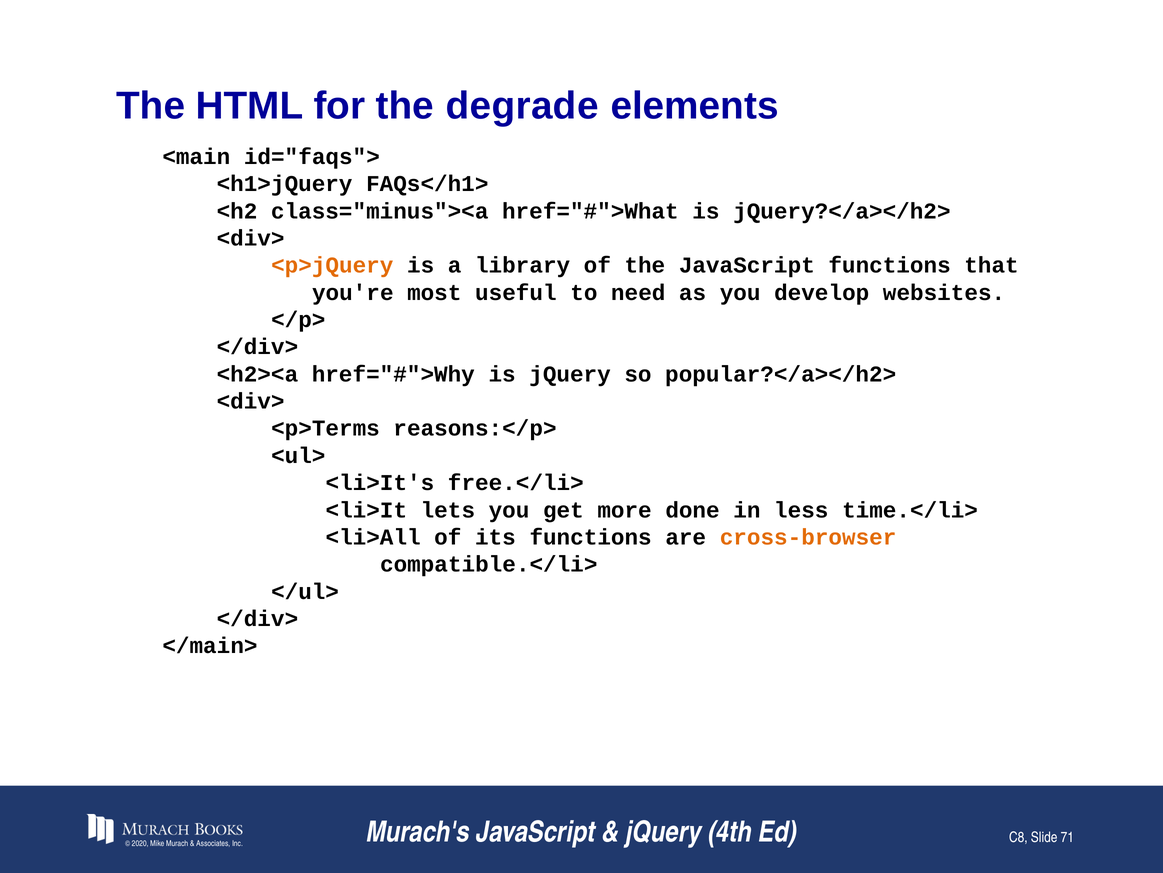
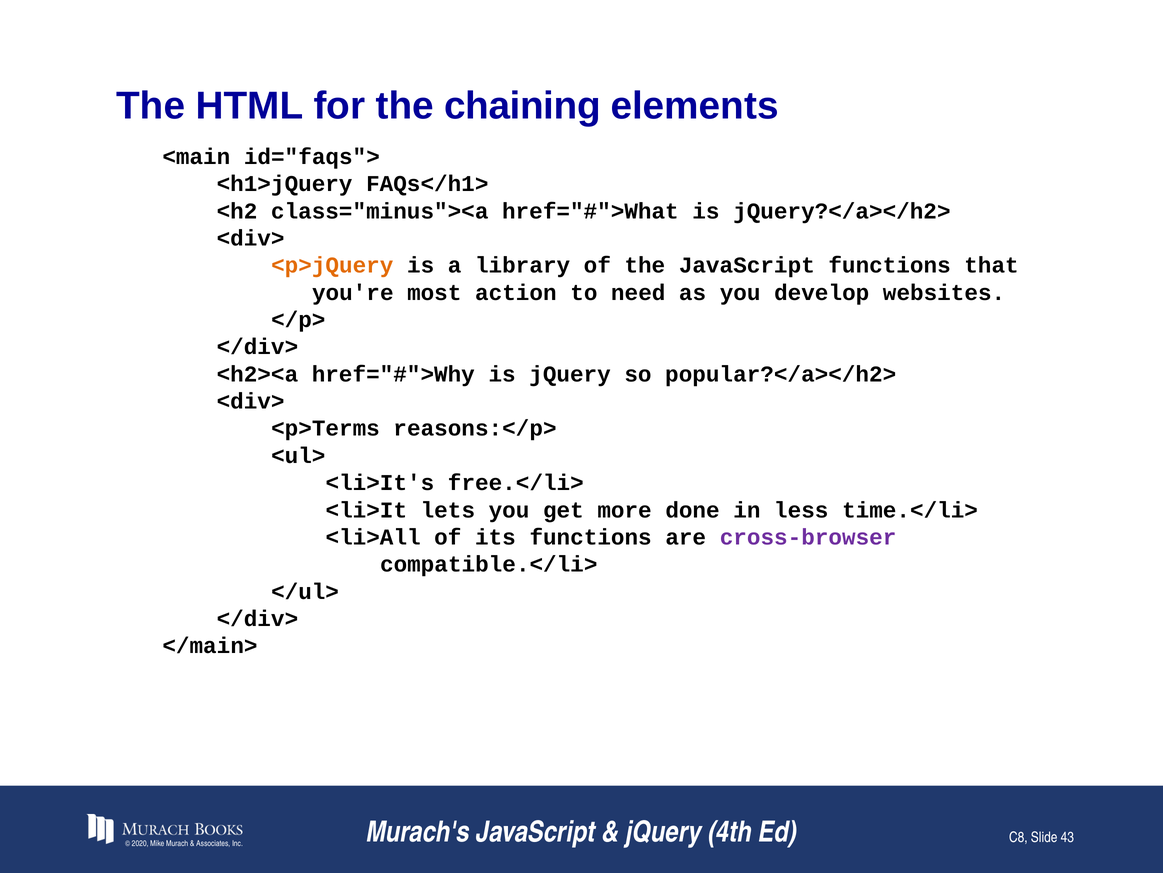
degrade: degrade -> chaining (522, 106)
useful: useful -> action (516, 292)
cross-browser colour: orange -> purple (808, 537)
71: 71 -> 43 (1067, 837)
